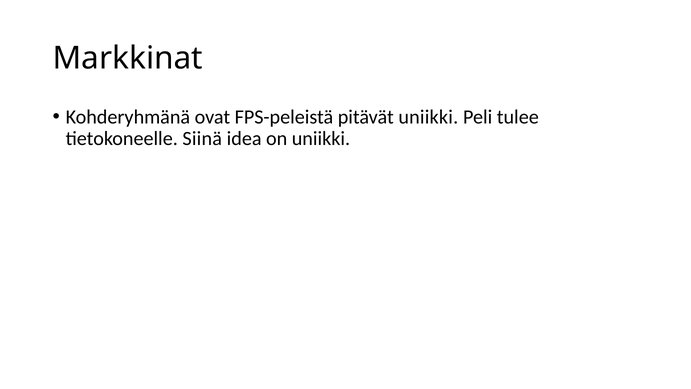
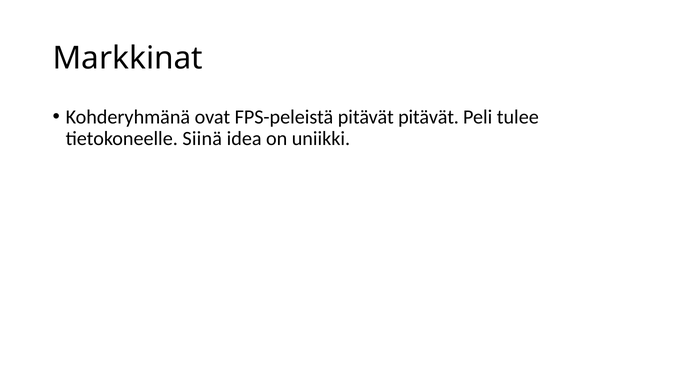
pitävät uniikki: uniikki -> pitävät (429, 117)
